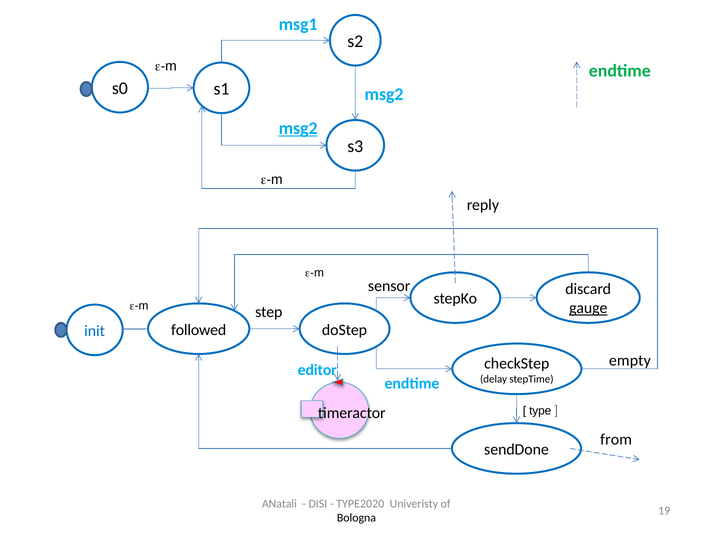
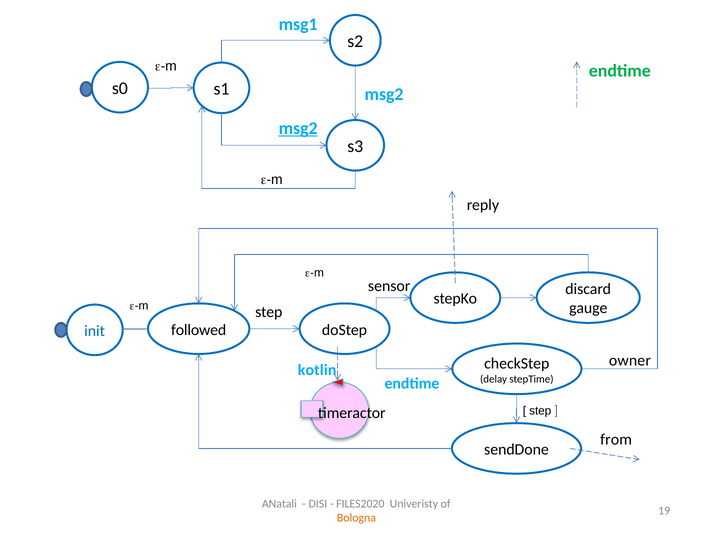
gauge underline: present -> none (588, 308)
empty: empty -> owner (630, 361)
editor: editor -> kotlin (317, 370)
type: type -> step (540, 411)
TYPE2020: TYPE2020 -> FILES2020 (360, 504)
Bologna colour: black -> orange (356, 518)
